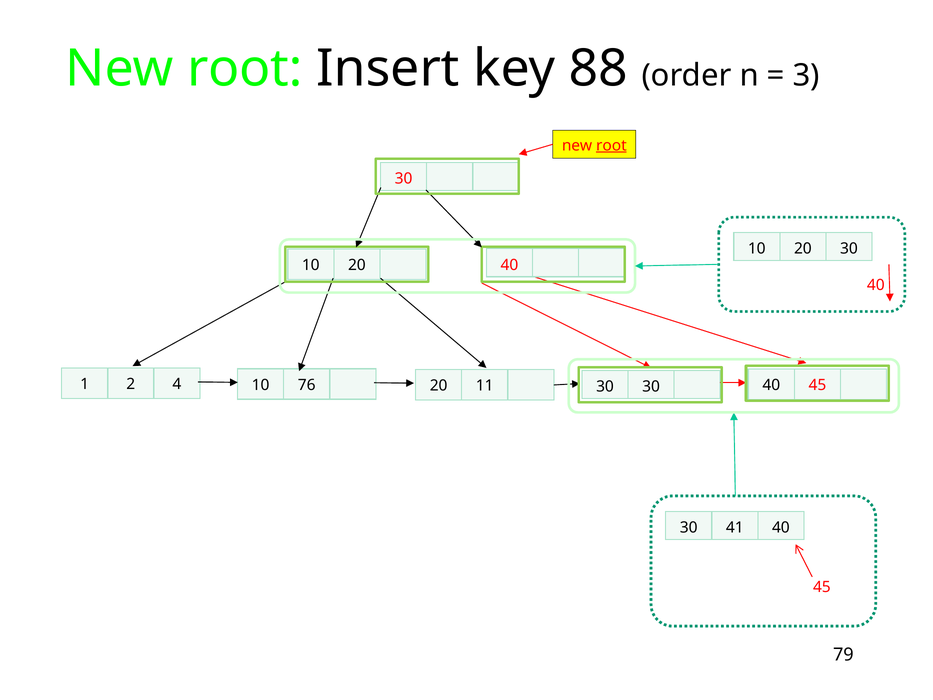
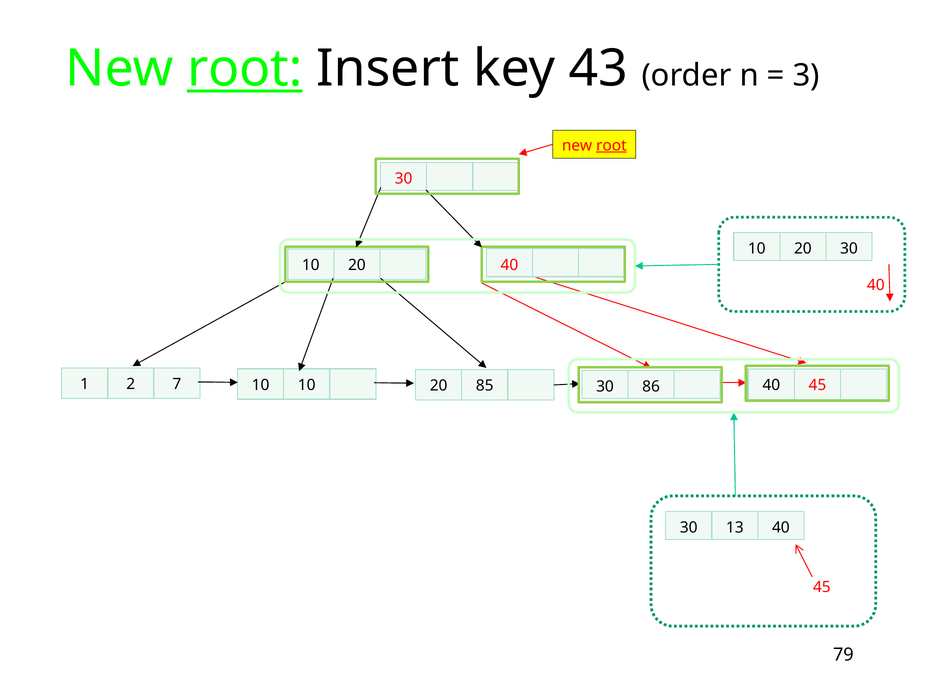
root underline: none -> present (245, 69)
88: 88 -> 43 (598, 69)
4: 4 -> 7 (177, 384)
10 76: 76 -> 10 (307, 385)
11: 11 -> 85 (485, 386)
30 30: 30 -> 86 (651, 386)
41: 41 -> 13 (735, 528)
